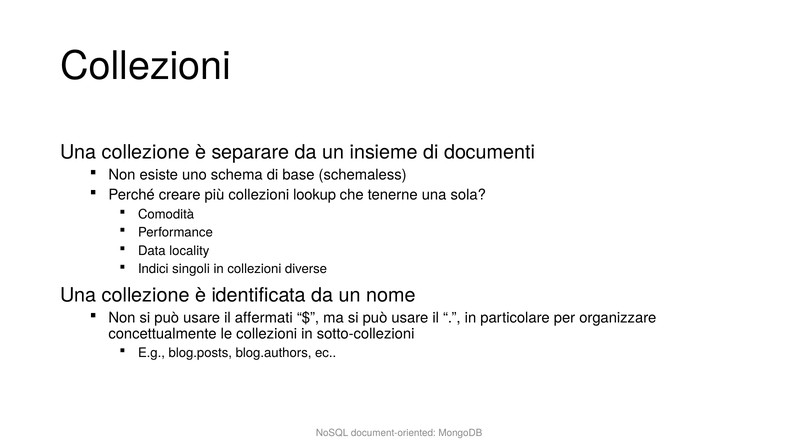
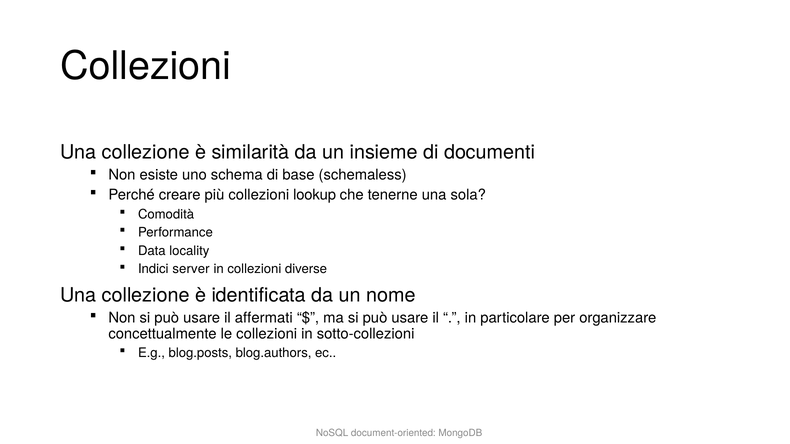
separare: separare -> similarità (250, 152)
singoli: singoli -> server (191, 269)
